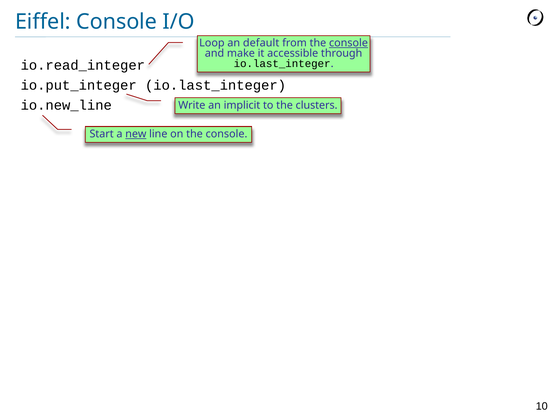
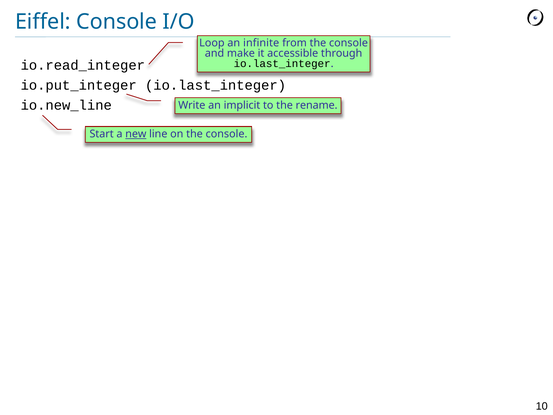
default: default -> infinite (261, 43)
console underline: present -> none (348, 43)
clusters: clusters -> rename (317, 105)
